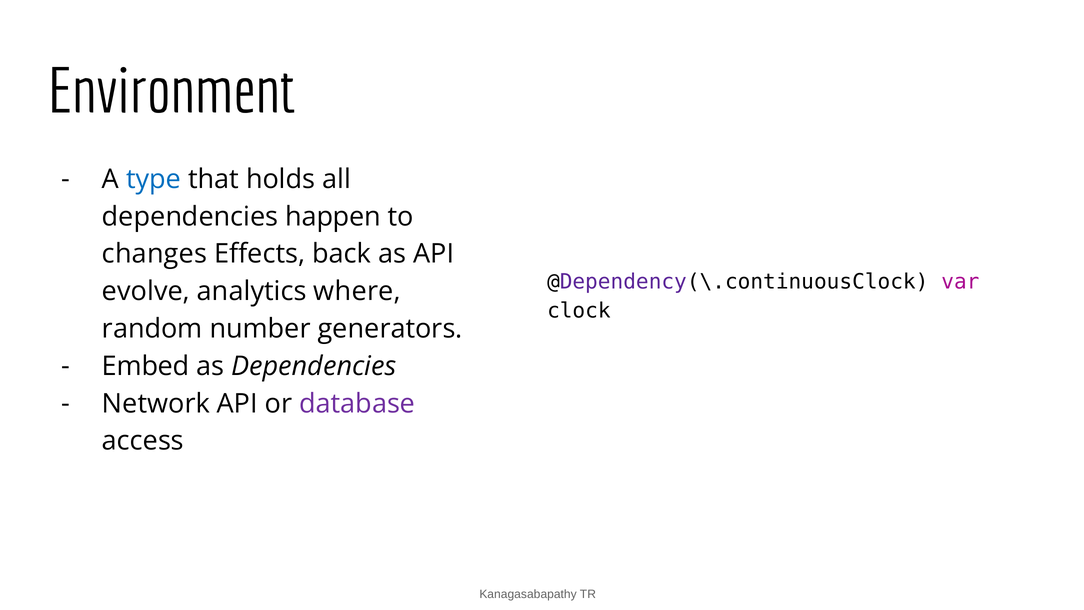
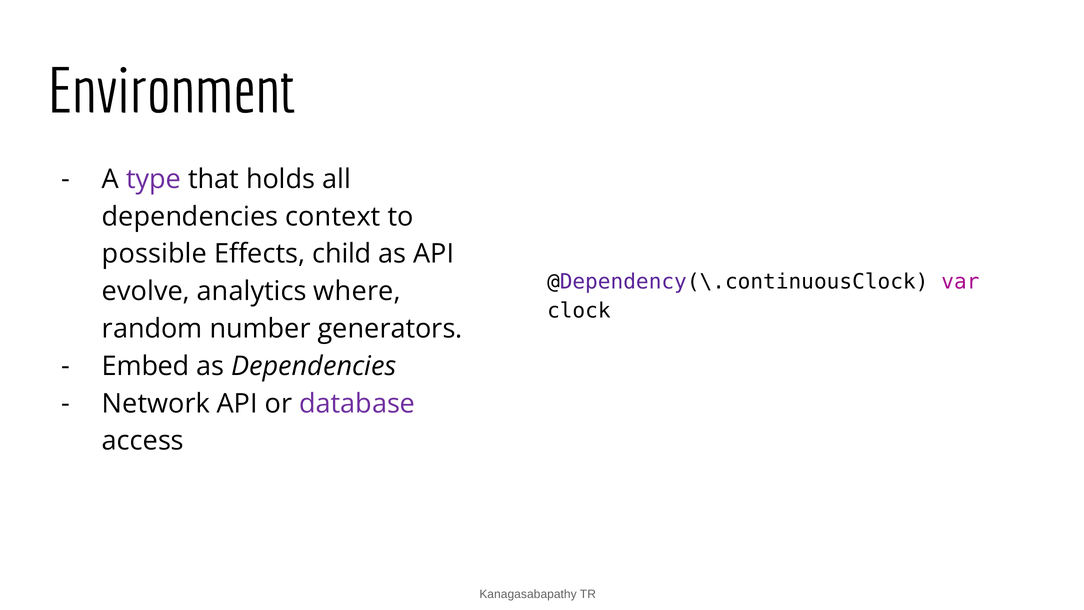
type colour: blue -> purple (154, 179)
happen: happen -> context (333, 216)
changes: changes -> possible (154, 254)
back: back -> child (342, 254)
